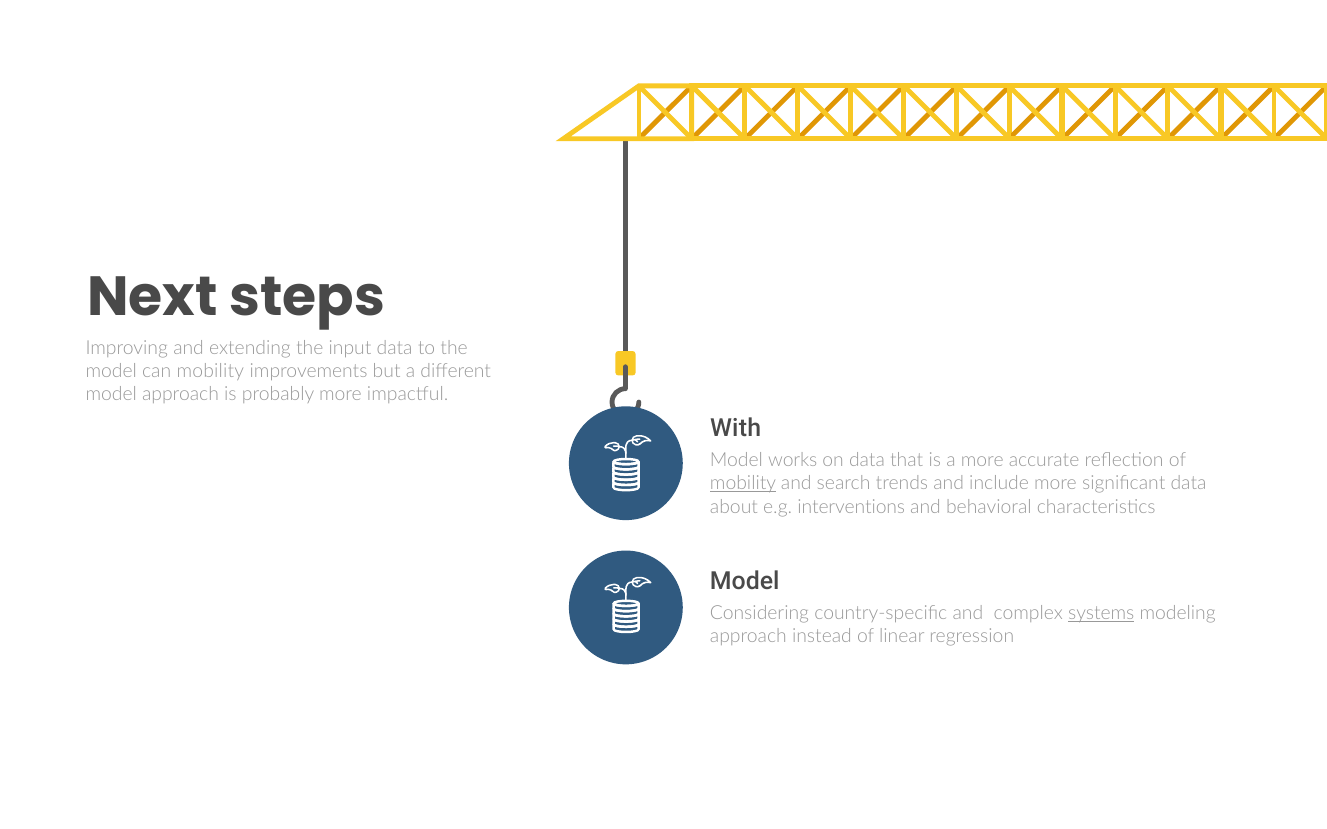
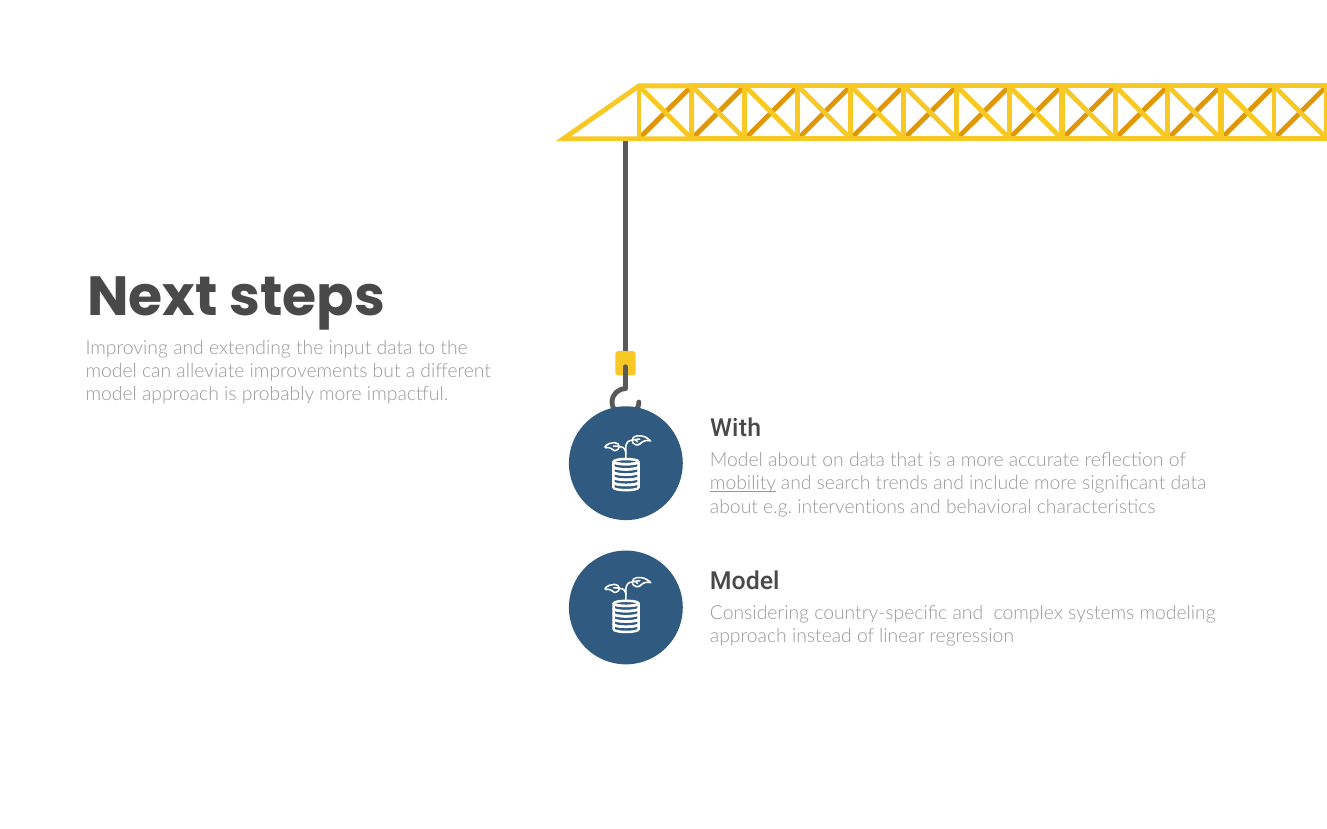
can mobility: mobility -> alleviate (210, 371)
Model works: works -> about (793, 460)
systems underline: present -> none (1101, 614)
